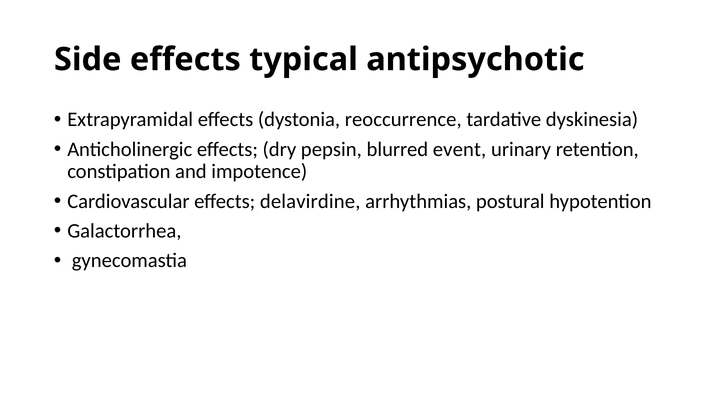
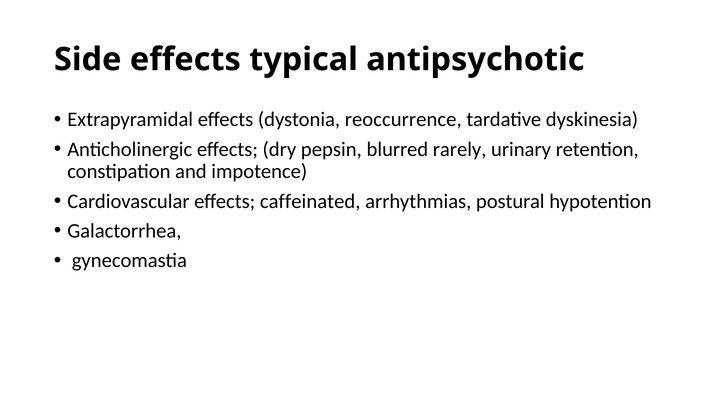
event: event -> rarely (460, 149)
delavirdine: delavirdine -> caffeinated (310, 201)
